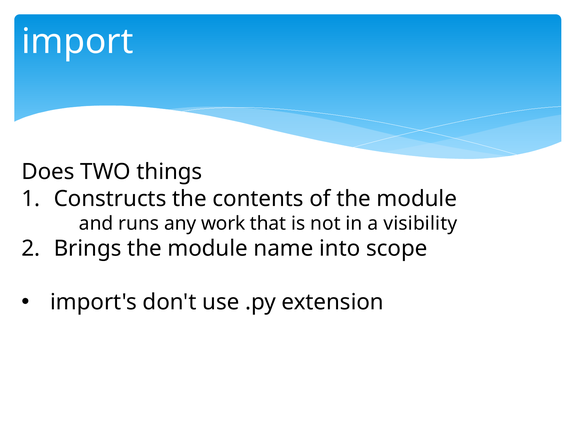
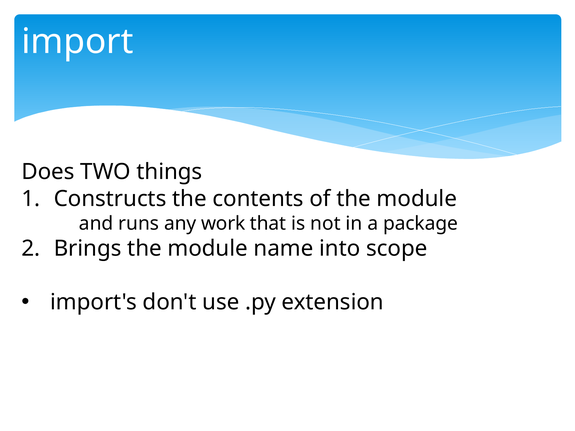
visibility: visibility -> package (420, 224)
